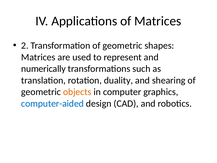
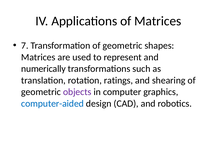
2: 2 -> 7 (25, 46)
duality: duality -> ratings (118, 80)
objects colour: orange -> purple (77, 92)
